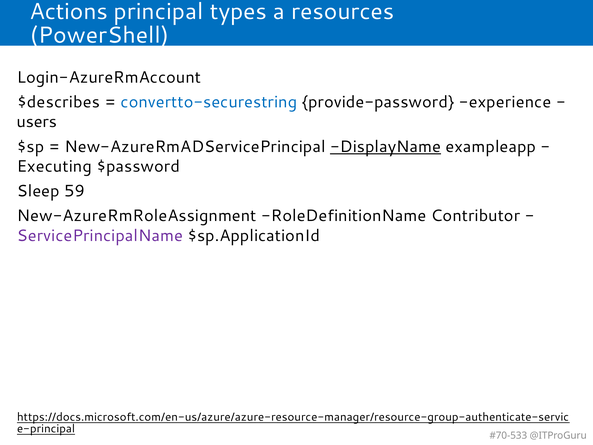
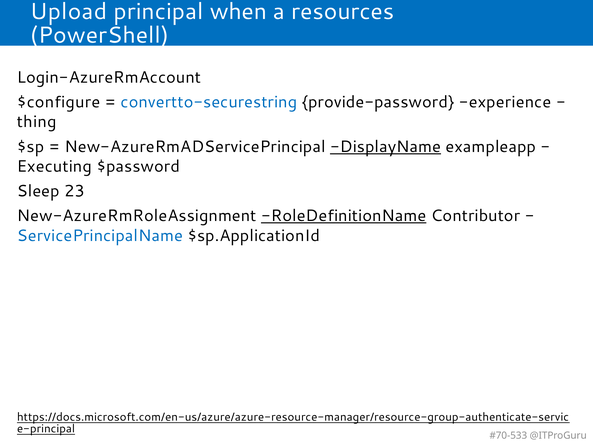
Actions: Actions -> Upload (68, 12)
types: types -> when (238, 12)
$describes: $describes -> $configure (59, 102)
users: users -> thing (37, 122)
59: 59 -> 23 (75, 191)
RoleDefinitionName underline: none -> present (344, 216)
ServicePrincipalName colour: purple -> blue (100, 235)
